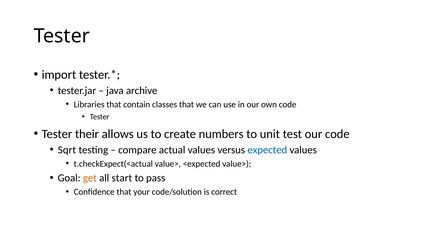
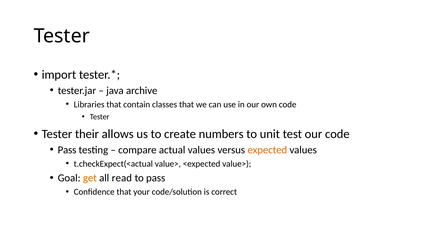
Sqrt: Sqrt -> Pass (67, 150)
expected colour: blue -> orange (267, 150)
start: start -> read (122, 178)
